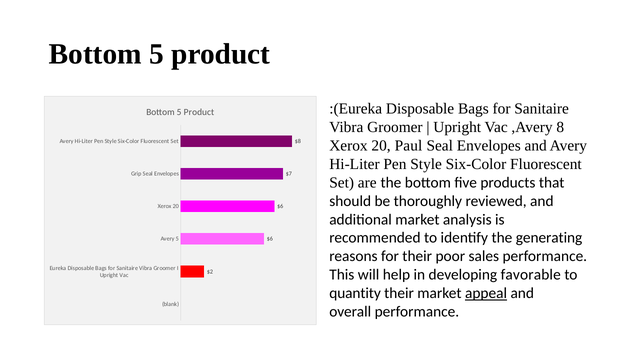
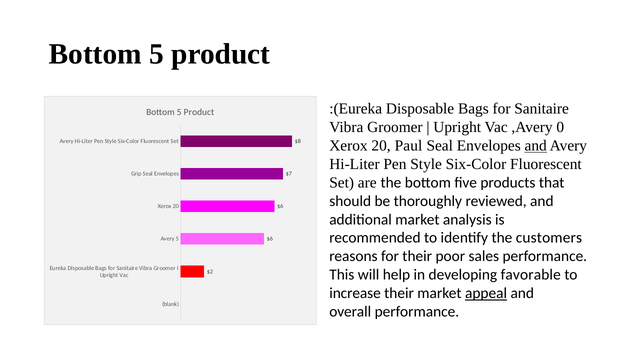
8: 8 -> 0 (560, 127)
and underline: none -> present (536, 145)
generating: generating -> customers (549, 238)
quantity: quantity -> increase (355, 293)
